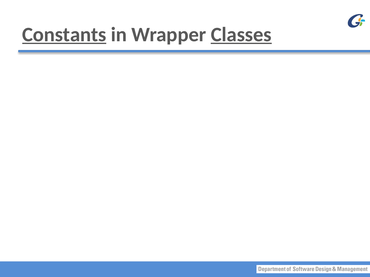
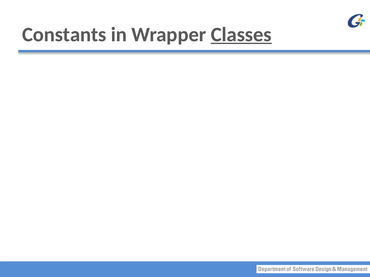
Constants underline: present -> none (64, 35)
